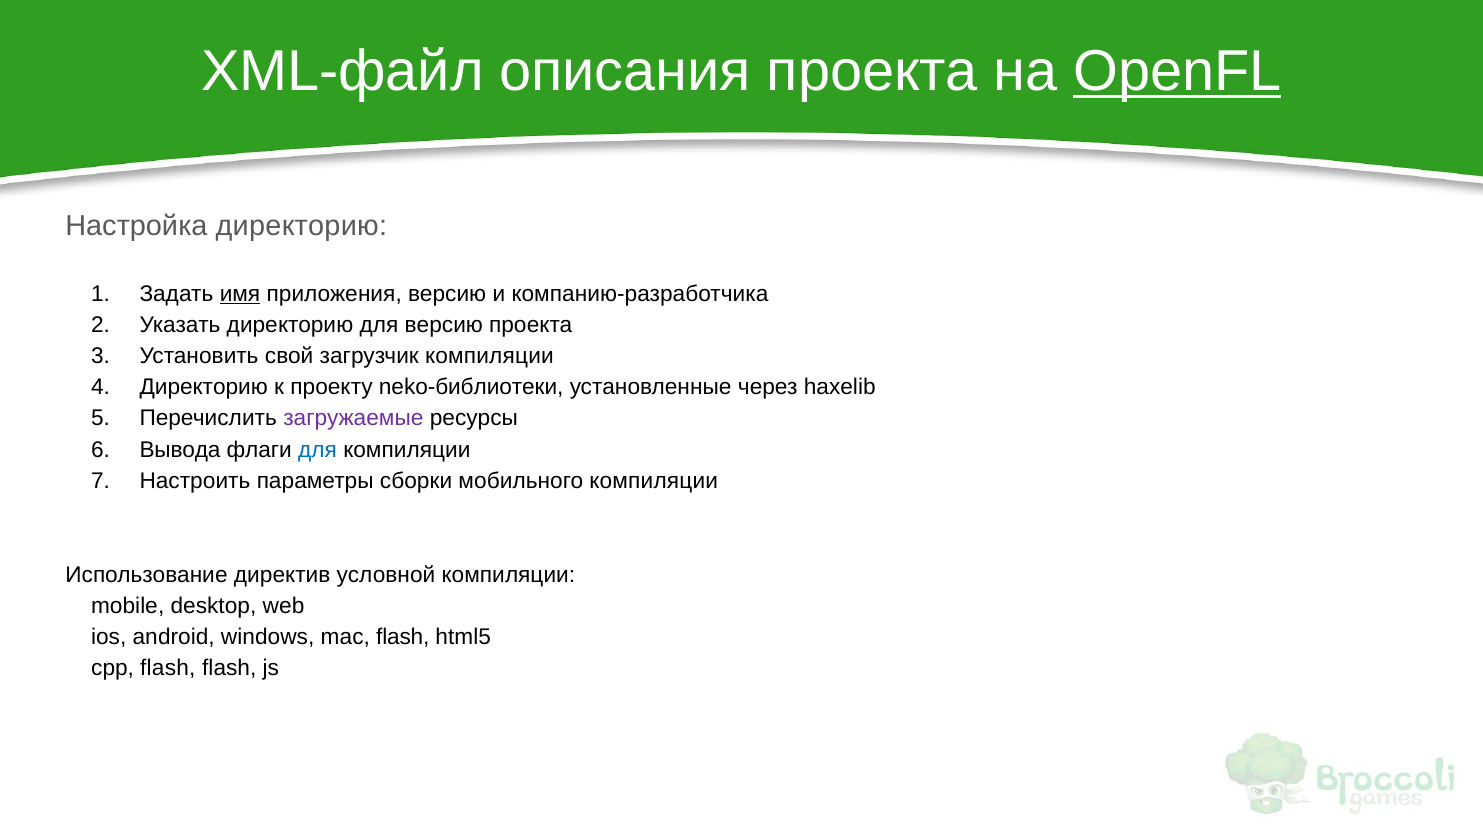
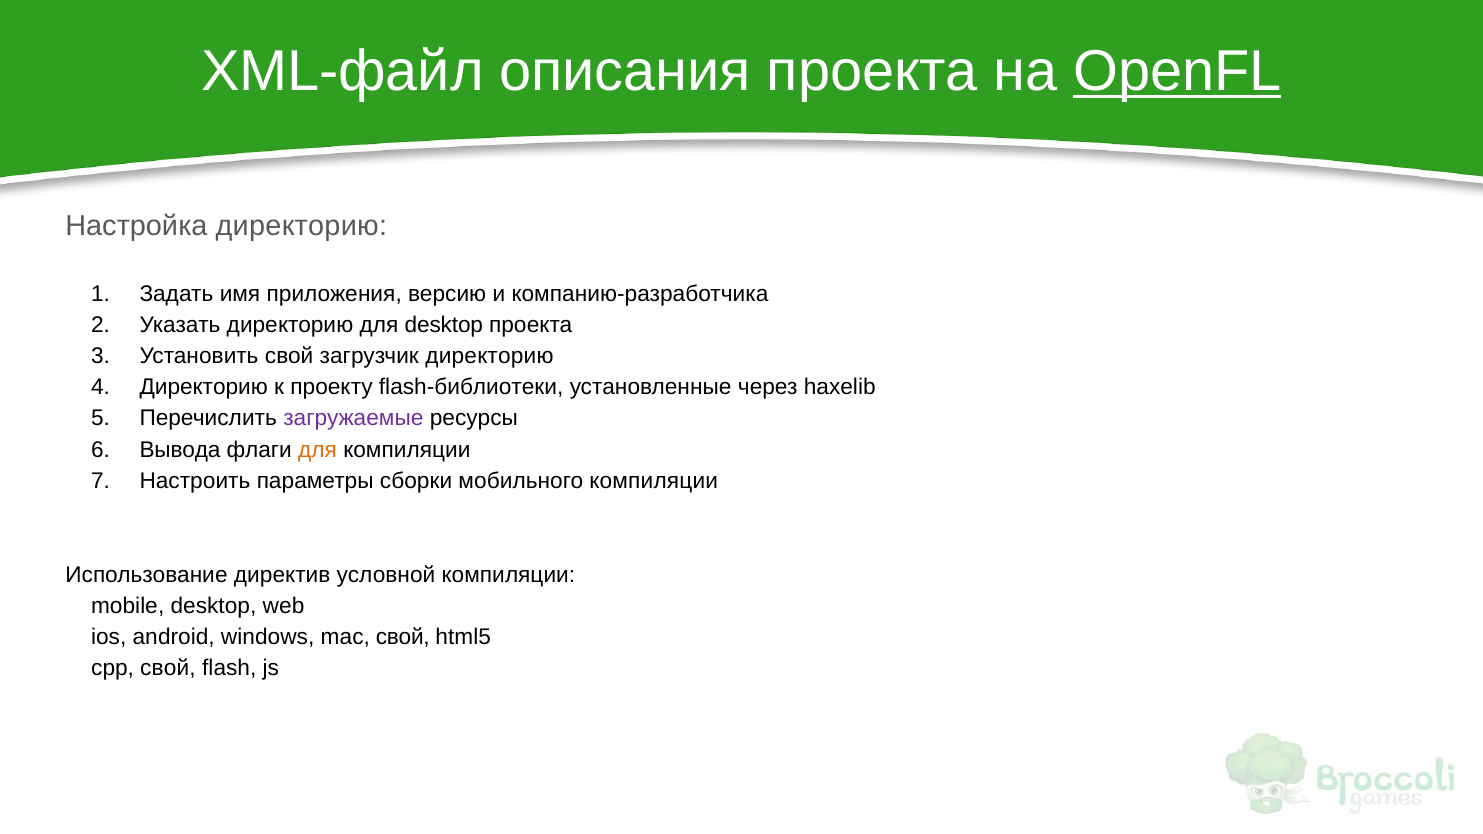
имя underline: present -> none (240, 294)
для версию: версию -> desktop (444, 325)
загрузчик компиляции: компиляции -> директорию (489, 356)
neko-библиотеки: neko-библиотеки -> flash-библиотеки (471, 387)
для colour: blue -> orange (317, 450)
mac flash: flash -> свой (403, 637)
cpp flash: flash -> свой (168, 668)
